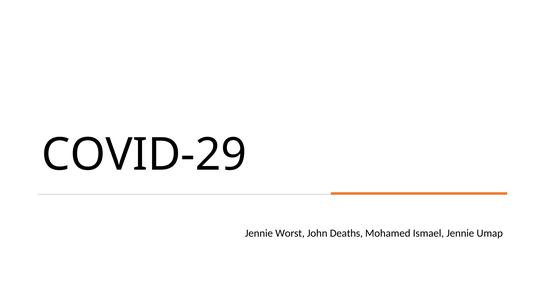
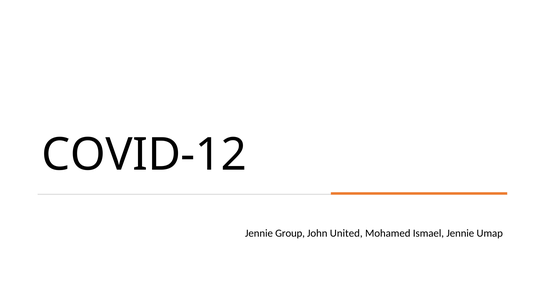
COVID-29: COVID-29 -> COVID-12 (144, 155)
Worst: Worst -> Group (290, 233)
Deaths: Deaths -> United (346, 233)
